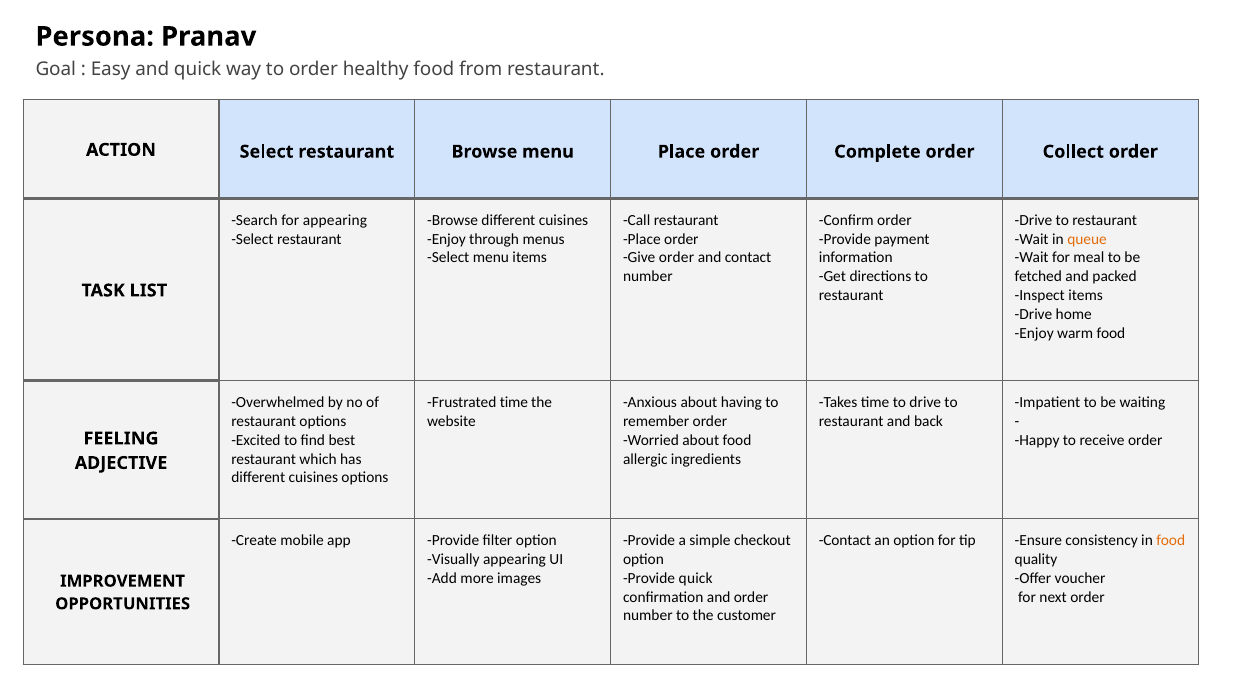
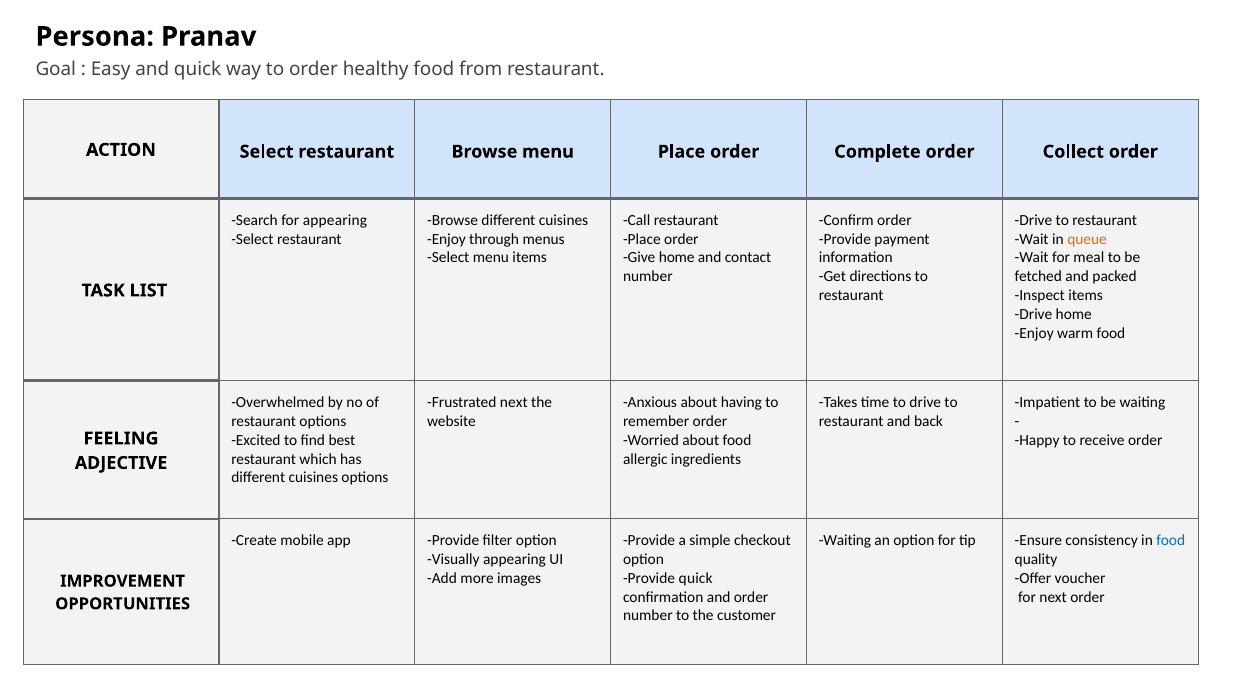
Give order: order -> home (677, 258)
Frustrated time: time -> next (514, 403)
Contact: Contact -> Waiting (845, 541)
food colour: orange -> blue (1171, 541)
